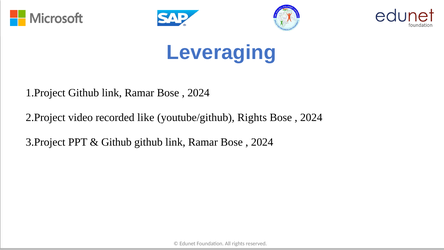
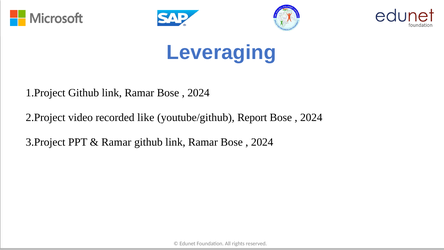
youtube/github Rights: Rights -> Report (252, 117)
Github: Github -> Ramar (116, 142)
